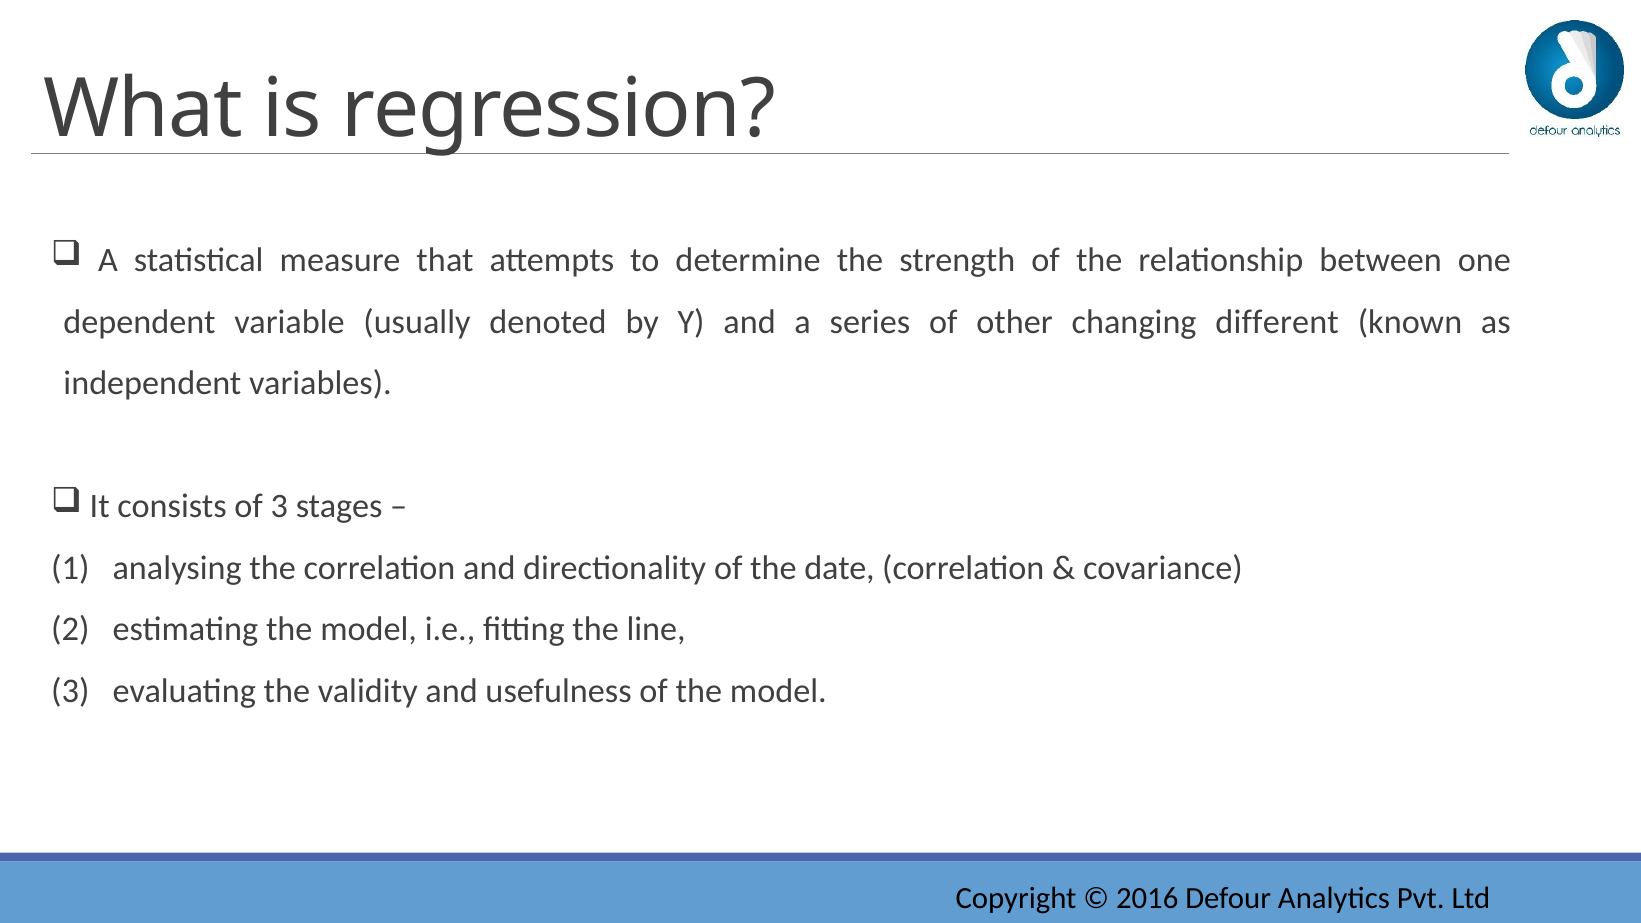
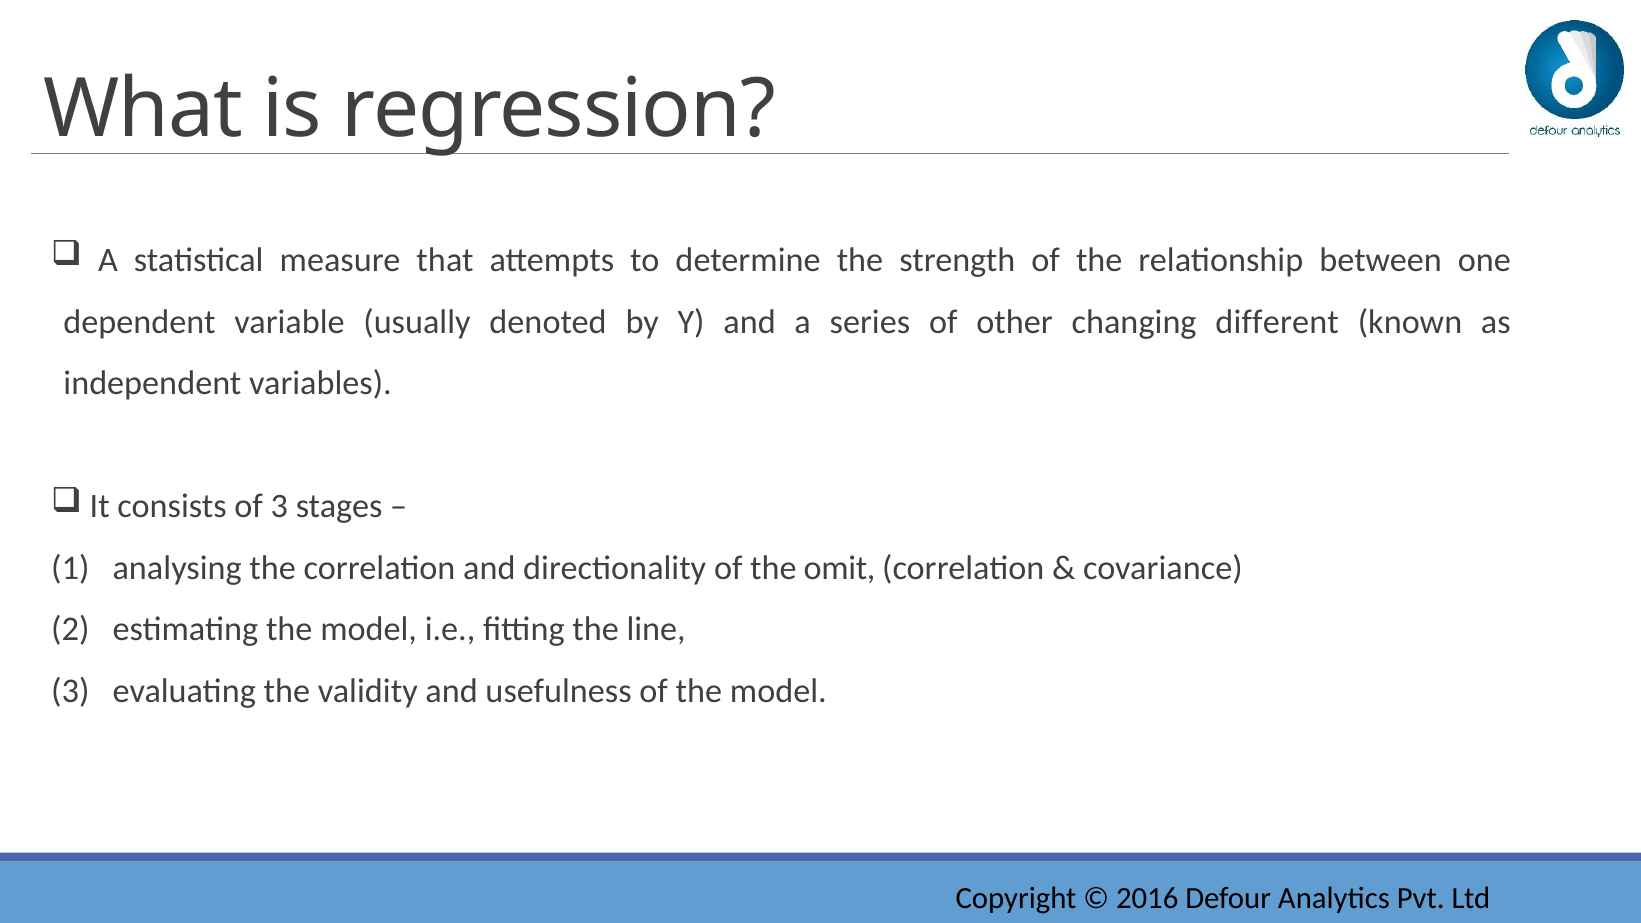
date: date -> omit (840, 568)
